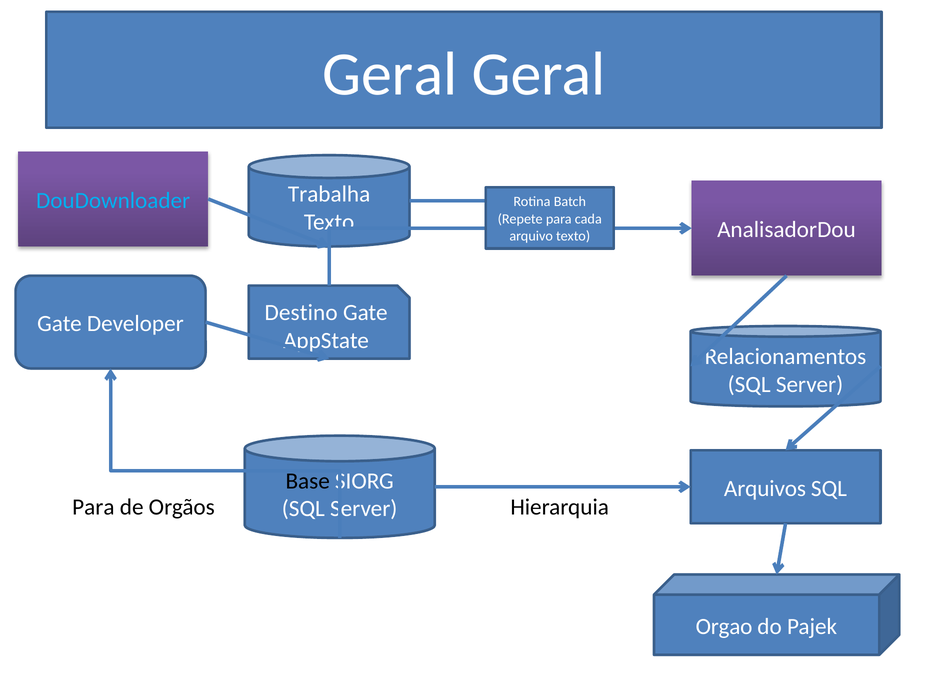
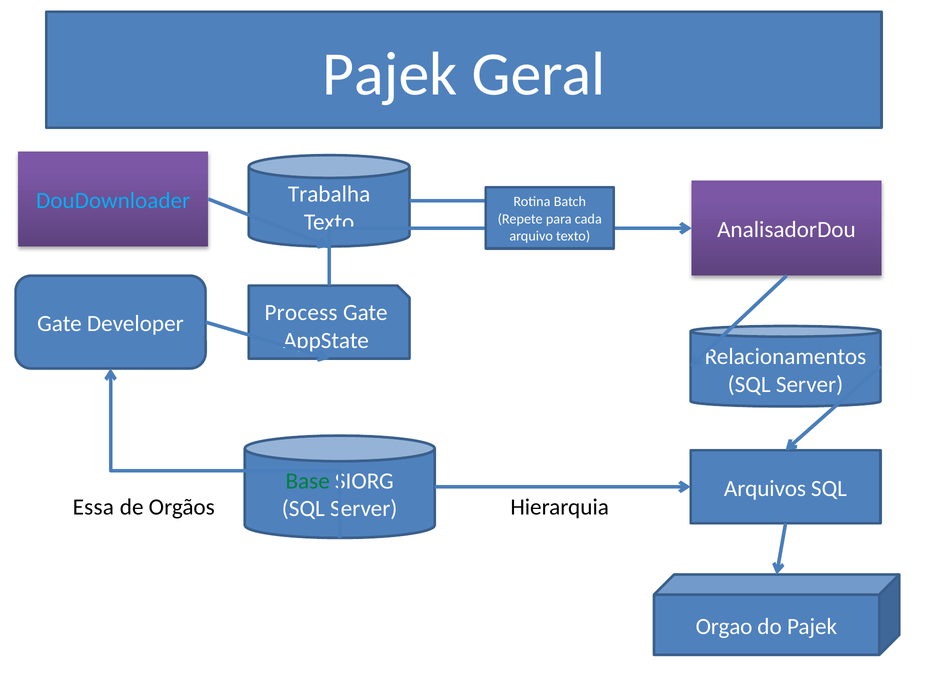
Geral: Geral -> Pajek (390, 74)
Destino: Destino -> Process (301, 313)
Base colour: black -> green (308, 481)
Para: Para -> Essa (93, 507)
